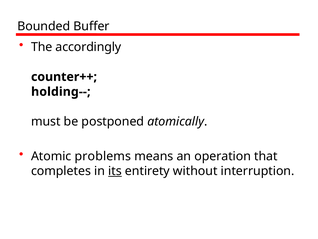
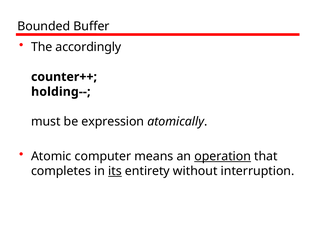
postponed: postponed -> expression (113, 121)
problems: problems -> computer (103, 156)
operation underline: none -> present (223, 156)
